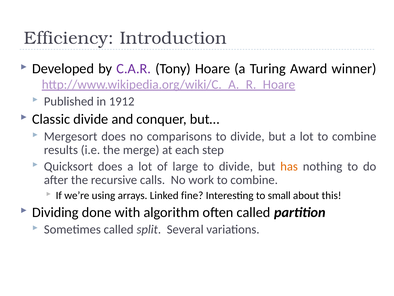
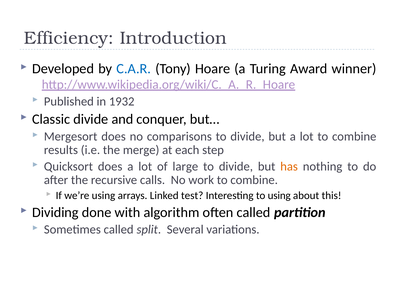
C.A.R colour: purple -> blue (134, 69)
1912: 1912 -> 1932 (122, 101)
fine: fine -> test (192, 195)
to small: small -> using (279, 195)
